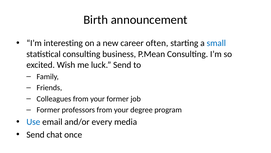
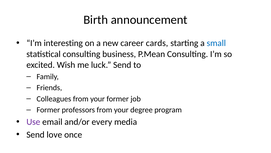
often: often -> cards (157, 43)
Use colour: blue -> purple (33, 122)
chat: chat -> love (54, 134)
